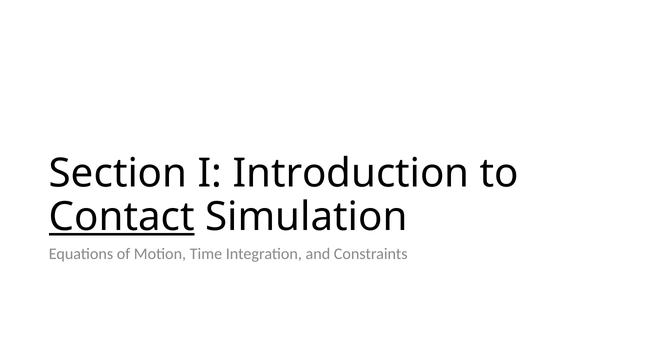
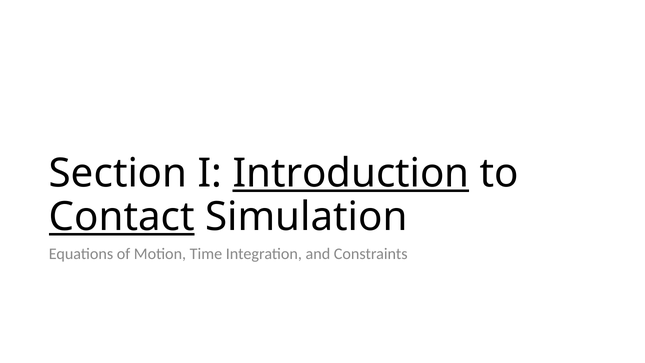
Introduction underline: none -> present (351, 173)
